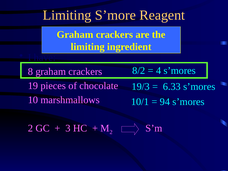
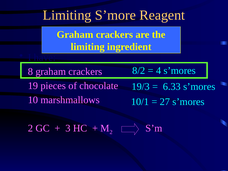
94: 94 -> 27 (165, 102)
